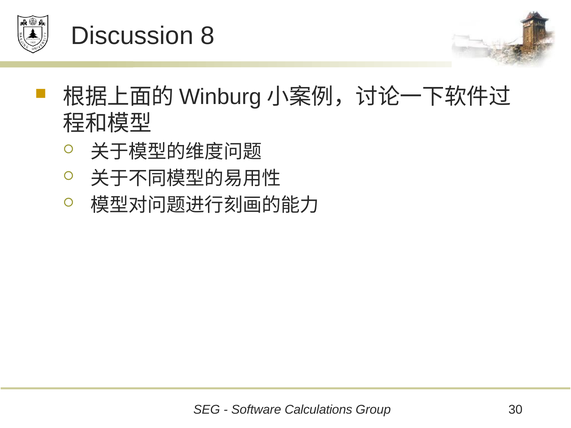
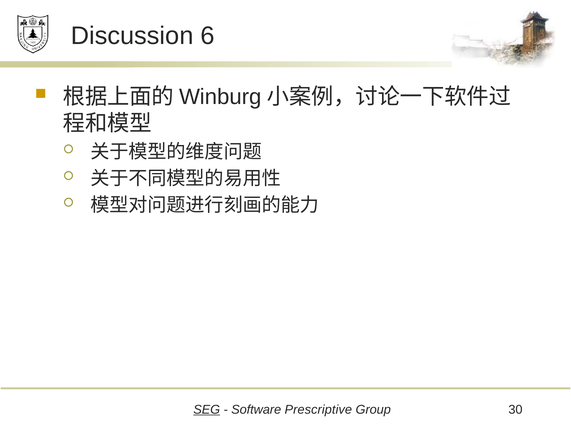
8: 8 -> 6 (208, 36)
SEG underline: none -> present (207, 410)
Calculations: Calculations -> Prescriptive (318, 410)
